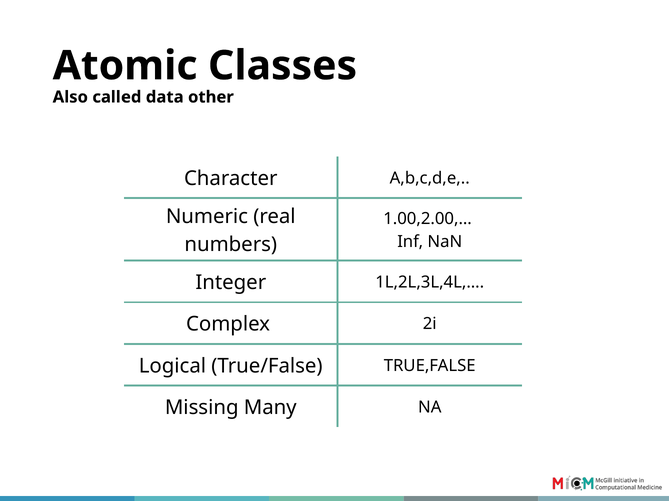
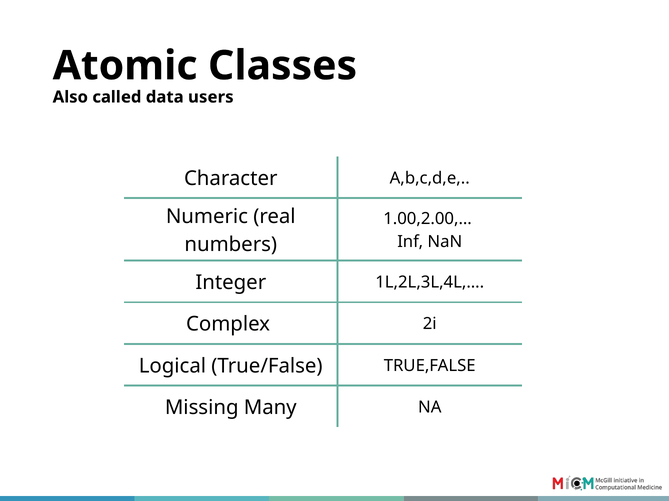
other: other -> users (211, 97)
